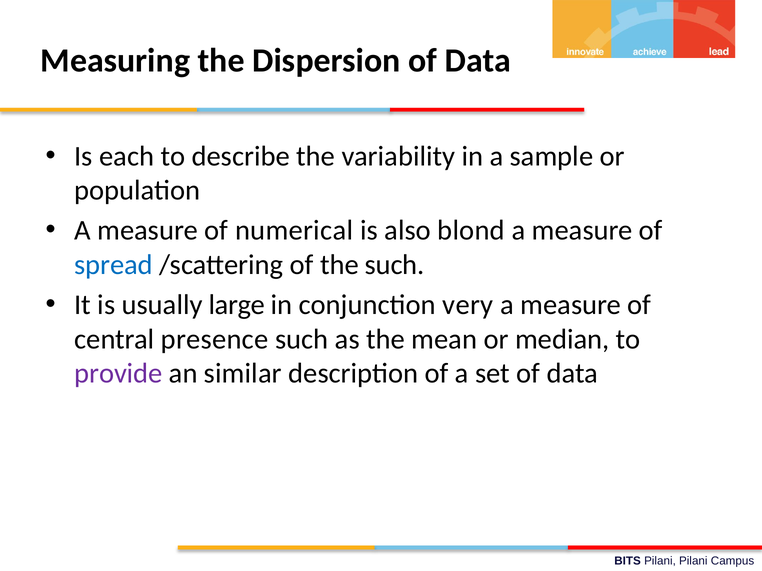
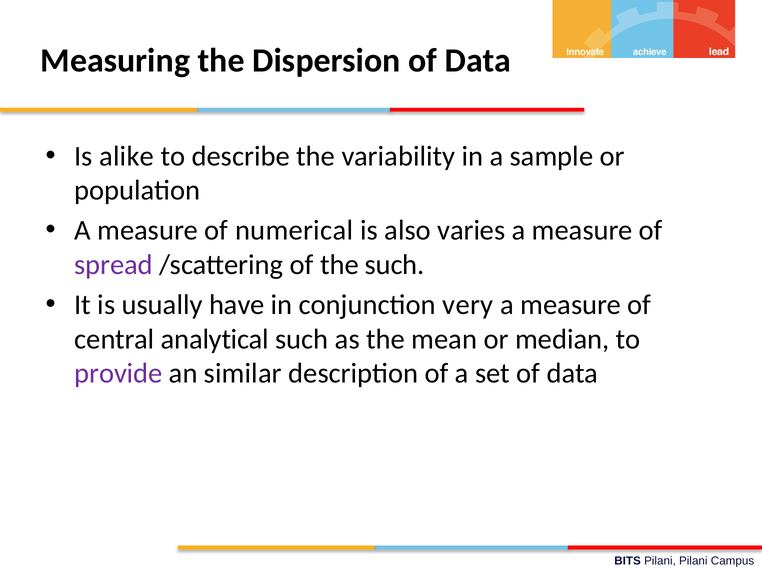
each: each -> alike (127, 156)
blond: blond -> varies (471, 231)
spread colour: blue -> purple (114, 265)
large: large -> have (237, 305)
presence: presence -> analytical (215, 339)
